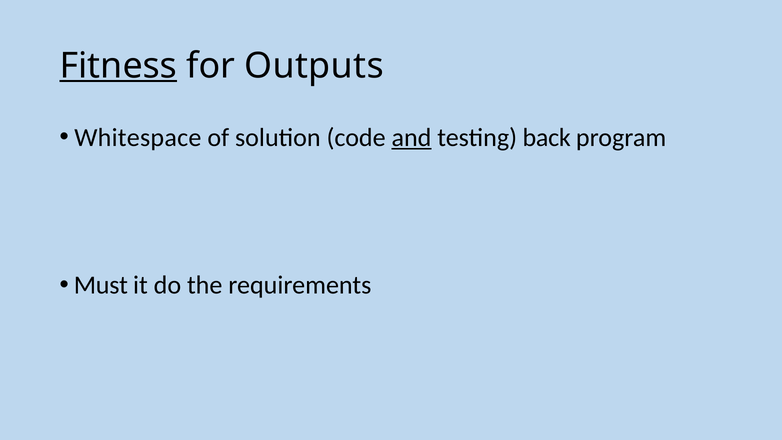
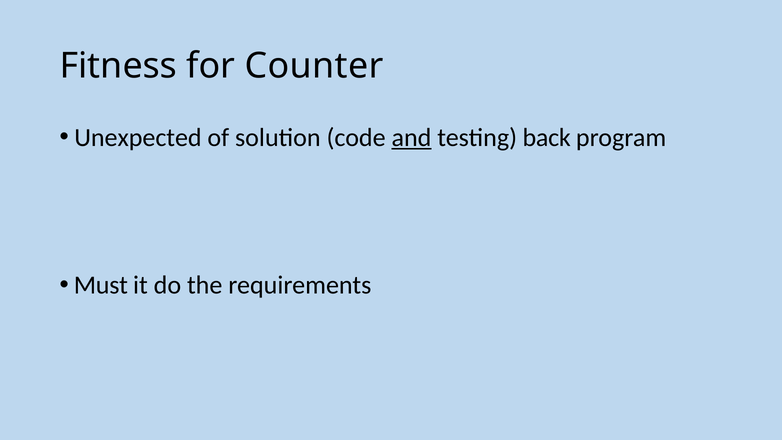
Fitness underline: present -> none (118, 66)
Outputs: Outputs -> Counter (314, 66)
Whitespace: Whitespace -> Unexpected (138, 138)
